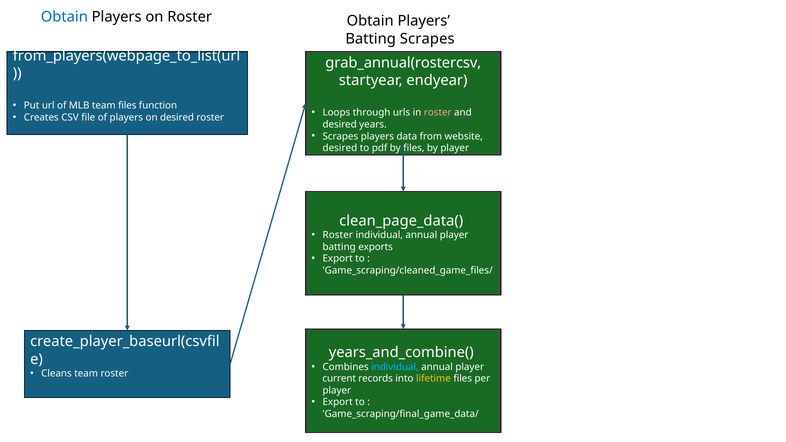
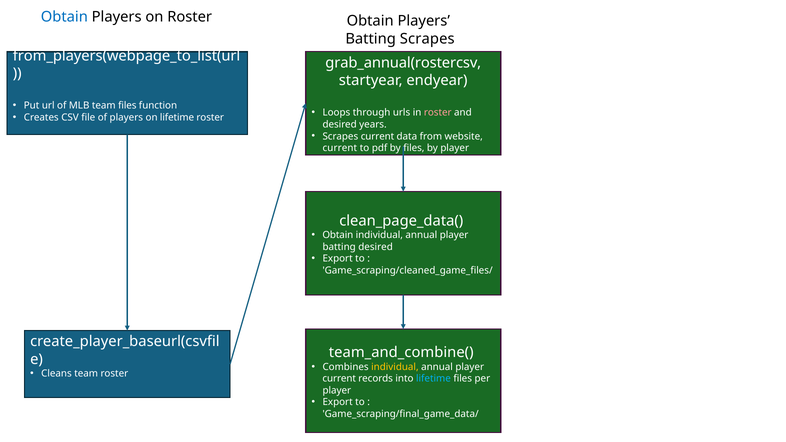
on desired: desired -> lifetime (177, 117)
Scrapes players: players -> current (377, 136)
desired: desired -> current (340, 148)
Roster: Roster -> Obtain (338, 235)
batting exports: exports -> desired (376, 247)
years_and_combine(: years_and_combine( -> team_and_combine( (401, 353)
individual colour: light blue -> yellow (395, 367)
lifetime colour: yellow -> light blue (433, 379)
